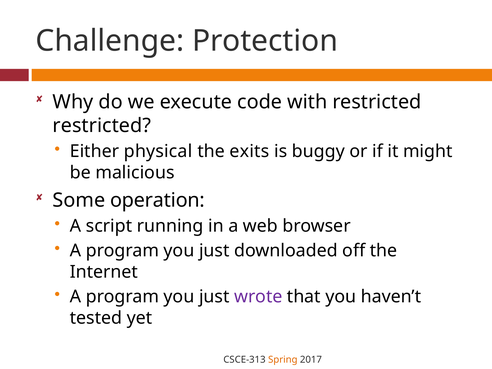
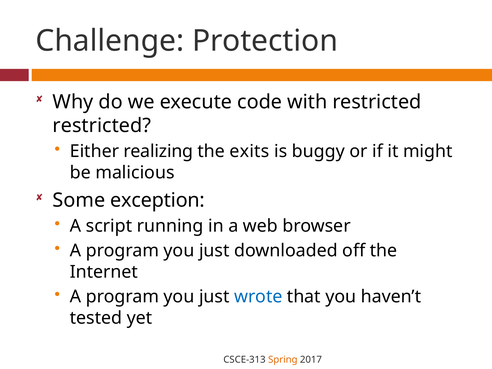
physical: physical -> realizing (158, 151)
operation: operation -> exception (158, 200)
wrote colour: purple -> blue (258, 297)
